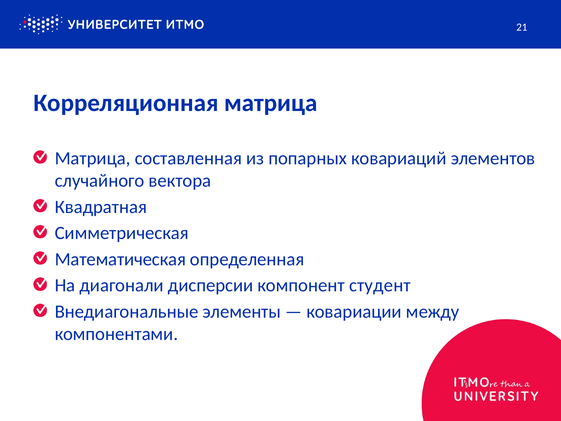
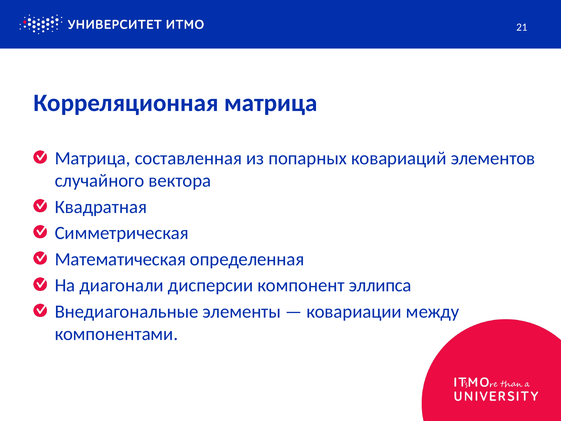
студент: студент -> эллипса (380, 285)
